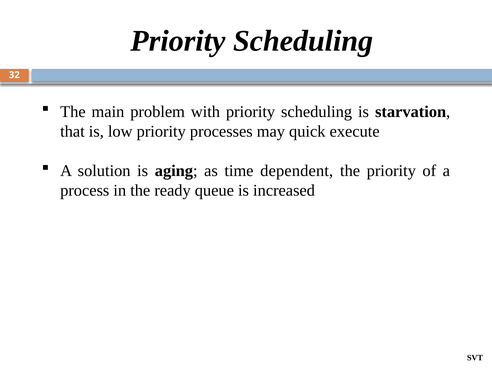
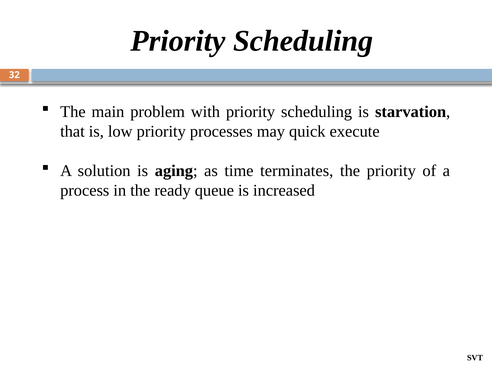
dependent: dependent -> terminates (297, 171)
